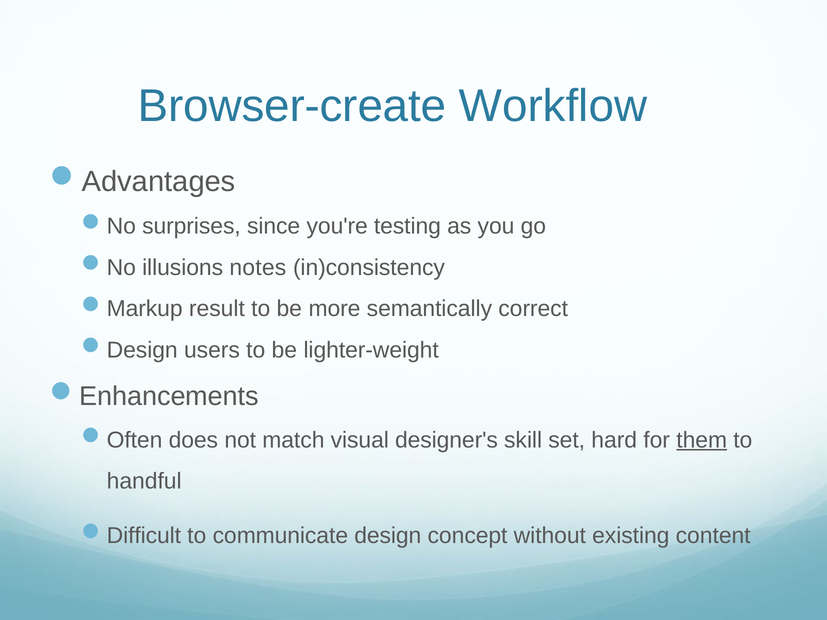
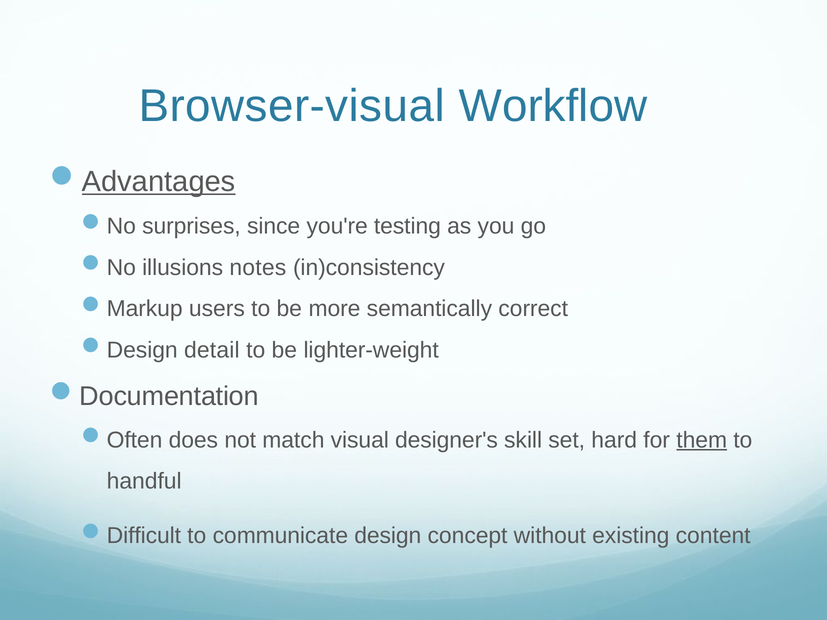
Browser-create: Browser-create -> Browser-visual (292, 106)
Advantages underline: none -> present (159, 182)
result: result -> users (217, 309)
users: users -> detail (212, 350)
Enhancements: Enhancements -> Documentation (169, 396)
